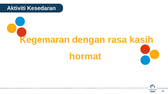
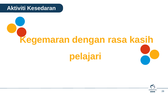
hormat: hormat -> pelajari (85, 57)
